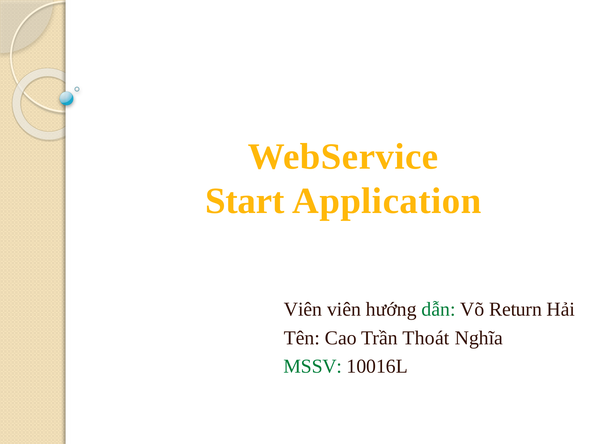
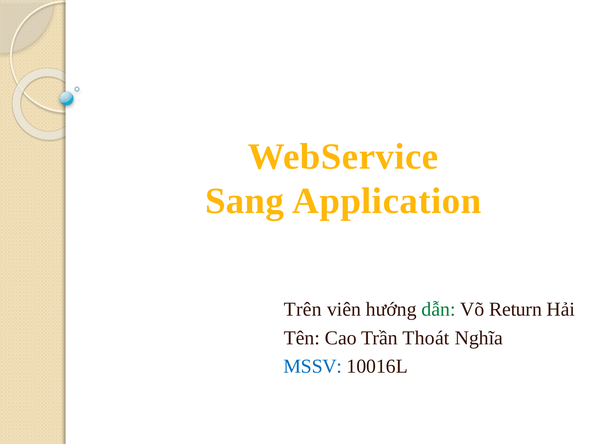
Start: Start -> Sang (245, 201)
Viên: Viên -> Trên (303, 309)
MSSV colour: green -> blue (313, 366)
